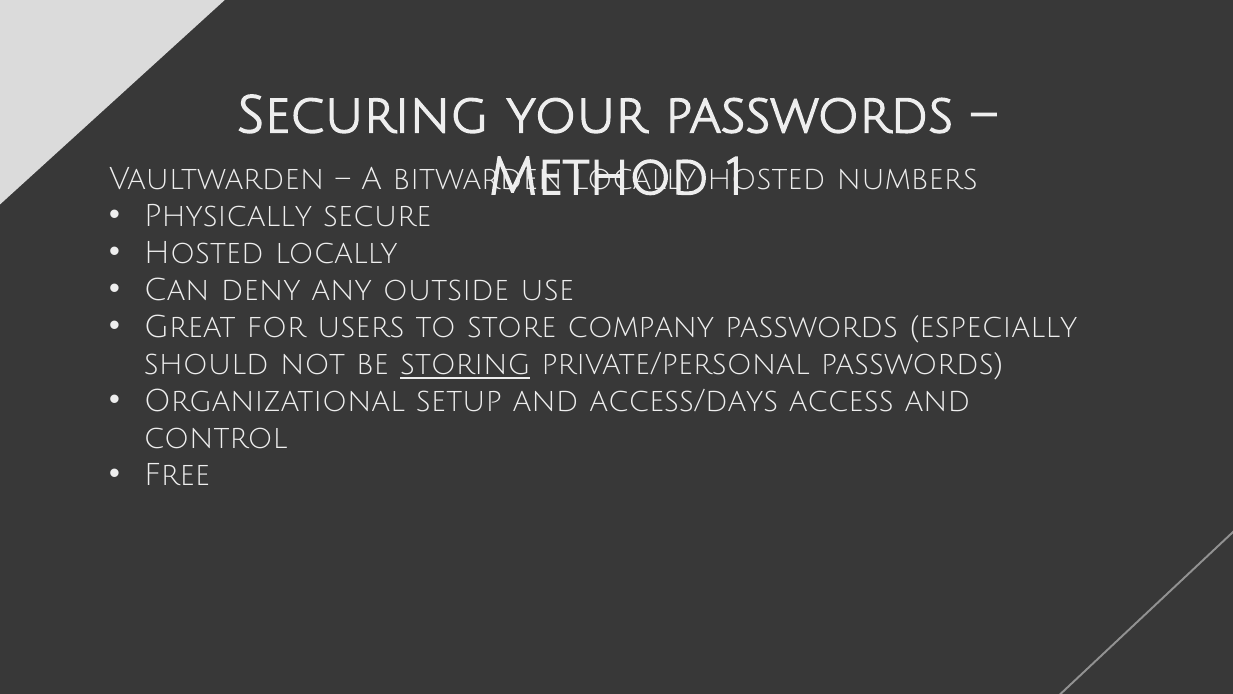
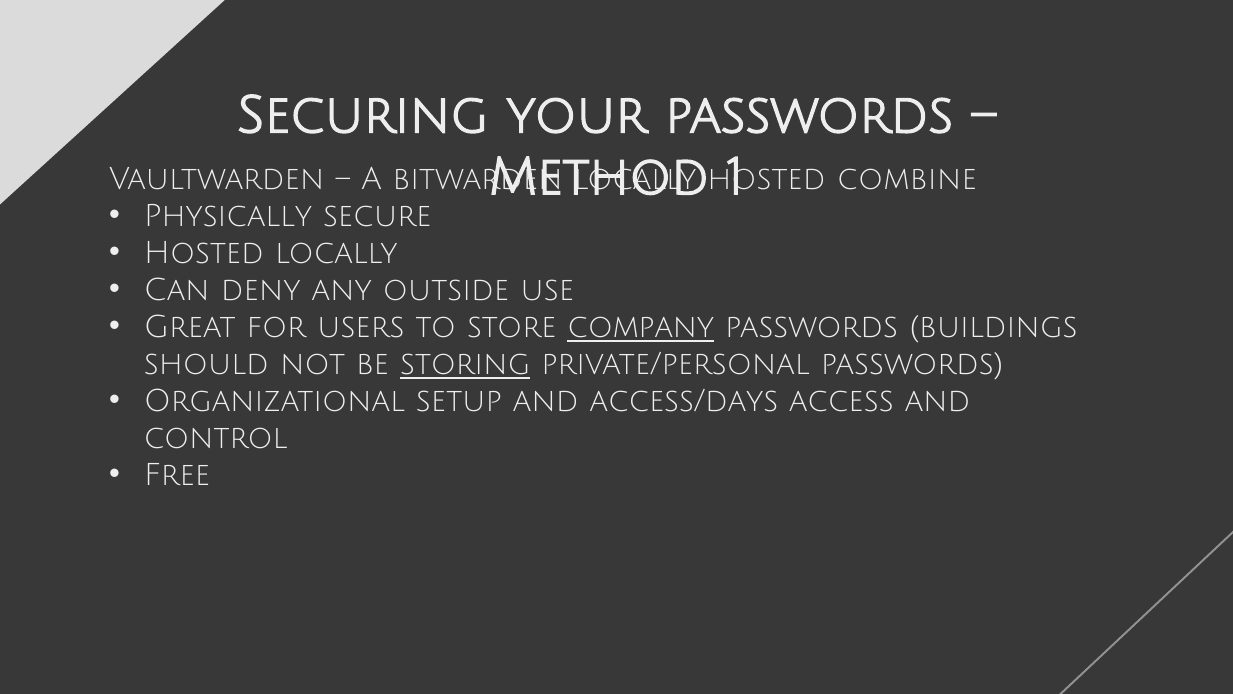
numbers: numbers -> combine (907, 179)
company underline: none -> present (641, 327)
especially: especially -> buildings (993, 327)
